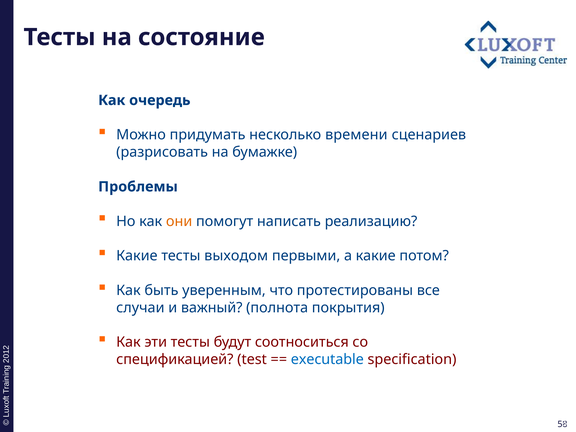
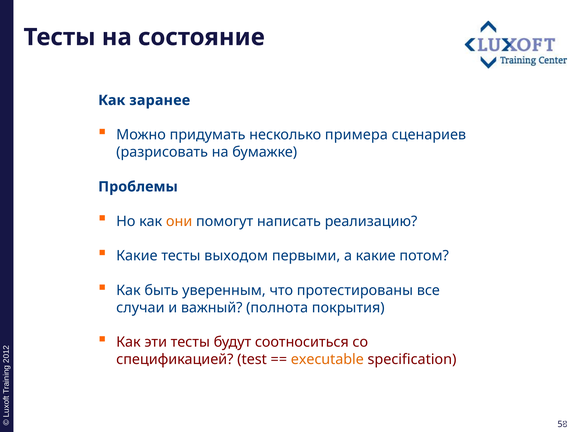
очередь: очередь -> заранее (160, 100)
времени: времени -> примера (356, 135)
executable colour: blue -> orange (327, 360)
